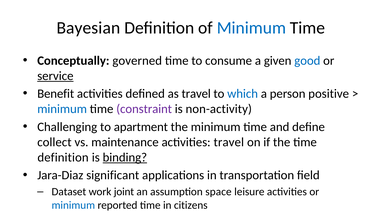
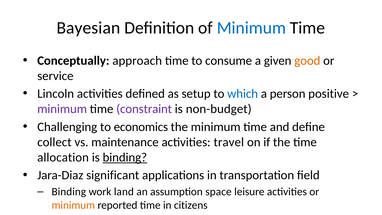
governed: governed -> approach (137, 61)
good colour: blue -> orange (307, 61)
service underline: present -> none (55, 76)
Benefit: Benefit -> Lincoln (56, 94)
as travel: travel -> setup (196, 94)
minimum colour: blue -> purple (62, 109)
non-activity: non-activity -> non-budget (219, 109)
apartment: apartment -> economics (141, 127)
definition: definition -> allocation (63, 157)
Dataset: Dataset -> Binding (69, 192)
joint: joint -> land (124, 192)
minimum colour: blue -> orange (73, 205)
